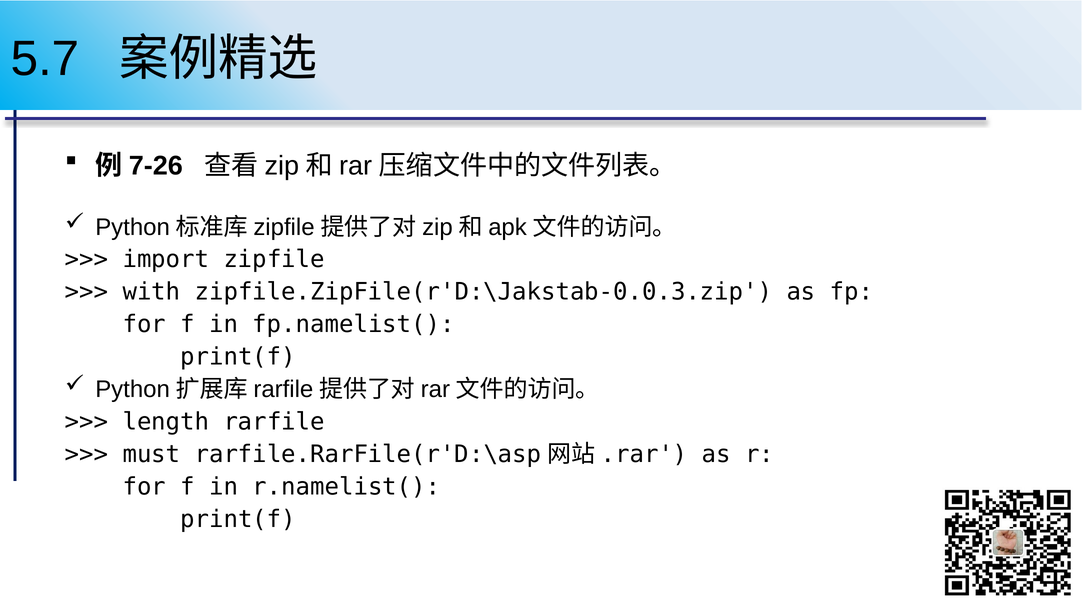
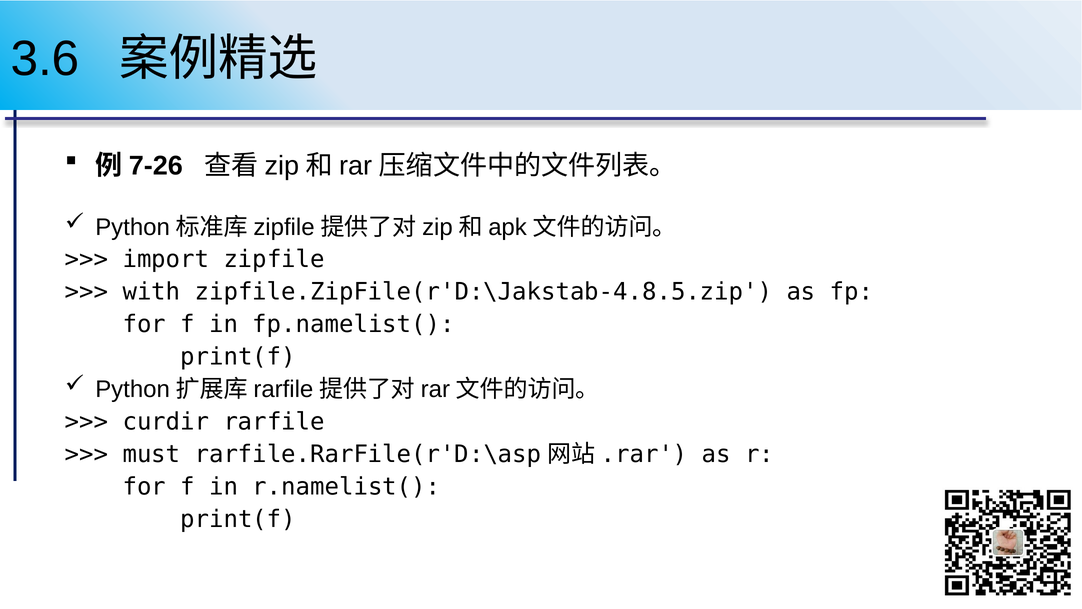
5.7: 5.7 -> 3.6 (45, 59)
zipfile.ZipFile(r'D:\Jakstab-0.0.3.zip: zipfile.ZipFile(r'D:\Jakstab-0.0.3.zip -> zipfile.ZipFile(r'D:\Jakstab-4.8.5.zip (483, 292)
length: length -> curdir (166, 422)
